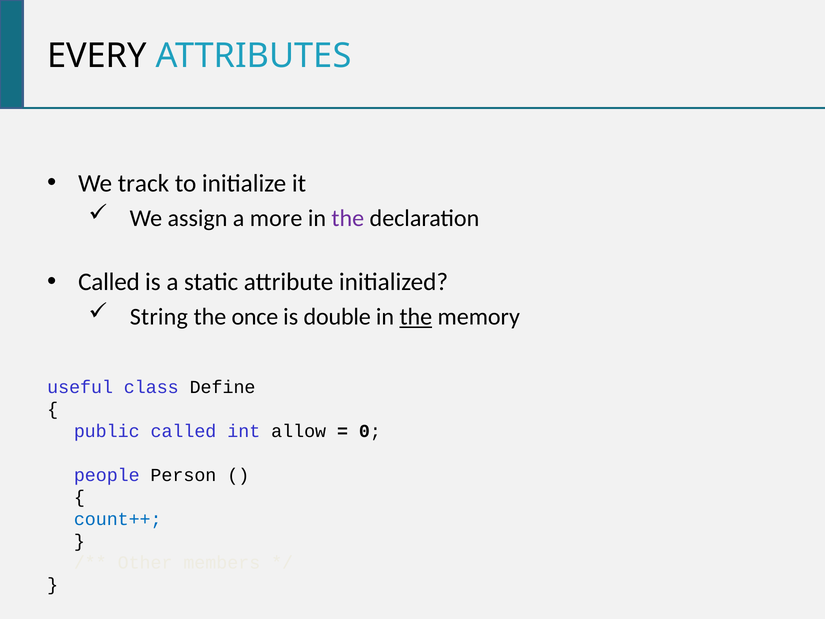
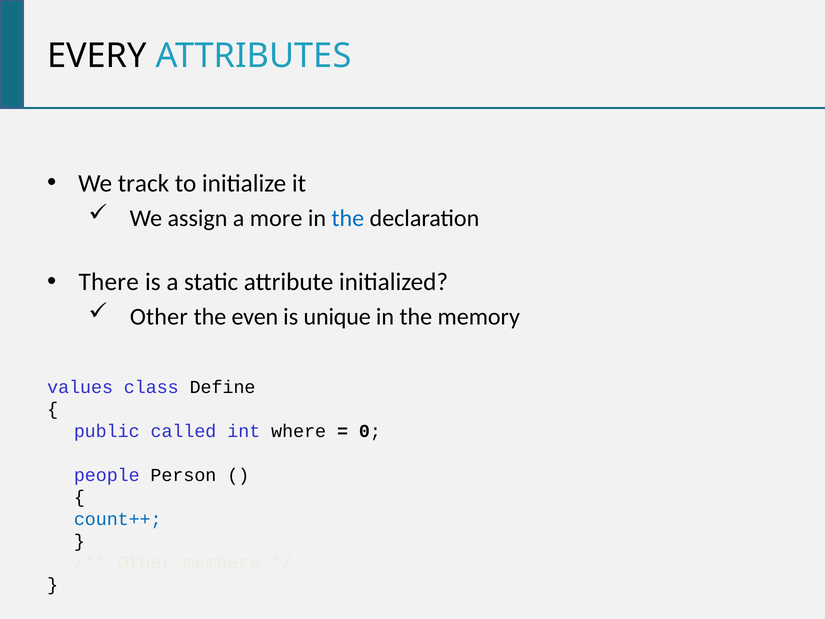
the colour: purple -> blue (348, 218)
Called: Called -> There (109, 282)
String: String -> Other (159, 317)
once: once -> even (255, 317)
double: double -> unique (337, 317)
the underline: present -> none (416, 317)
useful: useful -> values (80, 387)
allow: allow -> where (299, 431)
